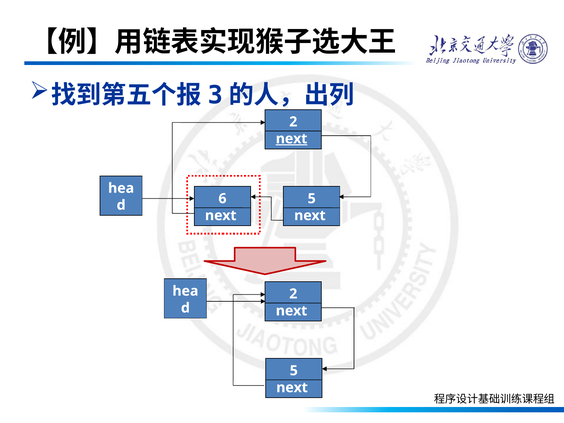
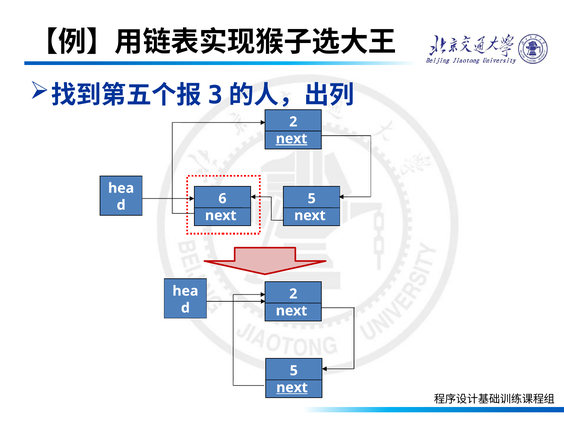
next underline: none -> present (292, 388)
